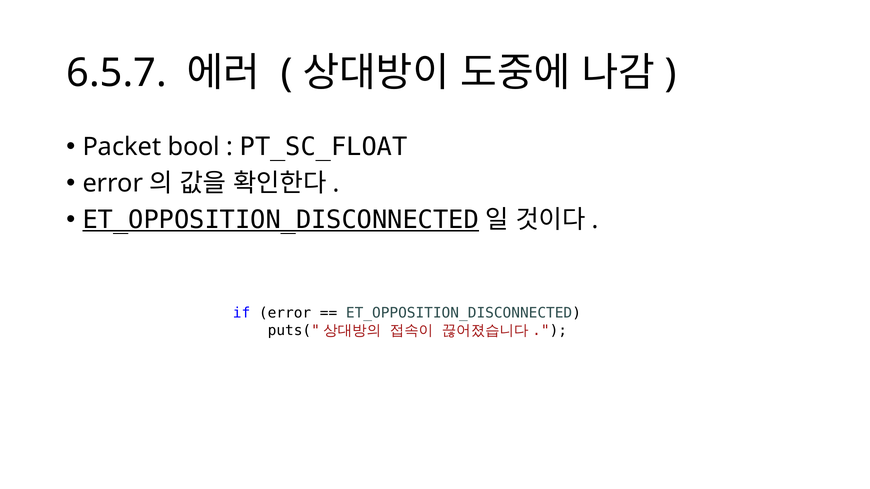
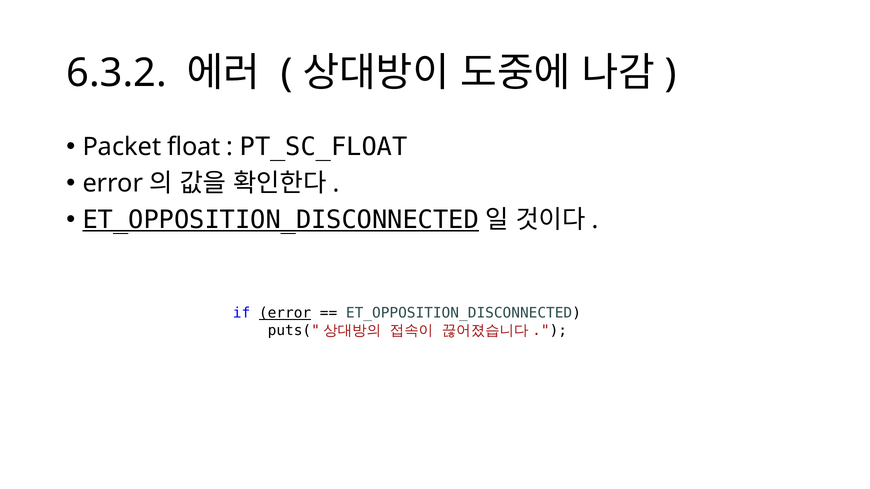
6.5.7: 6.5.7 -> 6.3.2 (117, 73)
bool: bool -> float (194, 147)
error underline: none -> present (285, 313)
